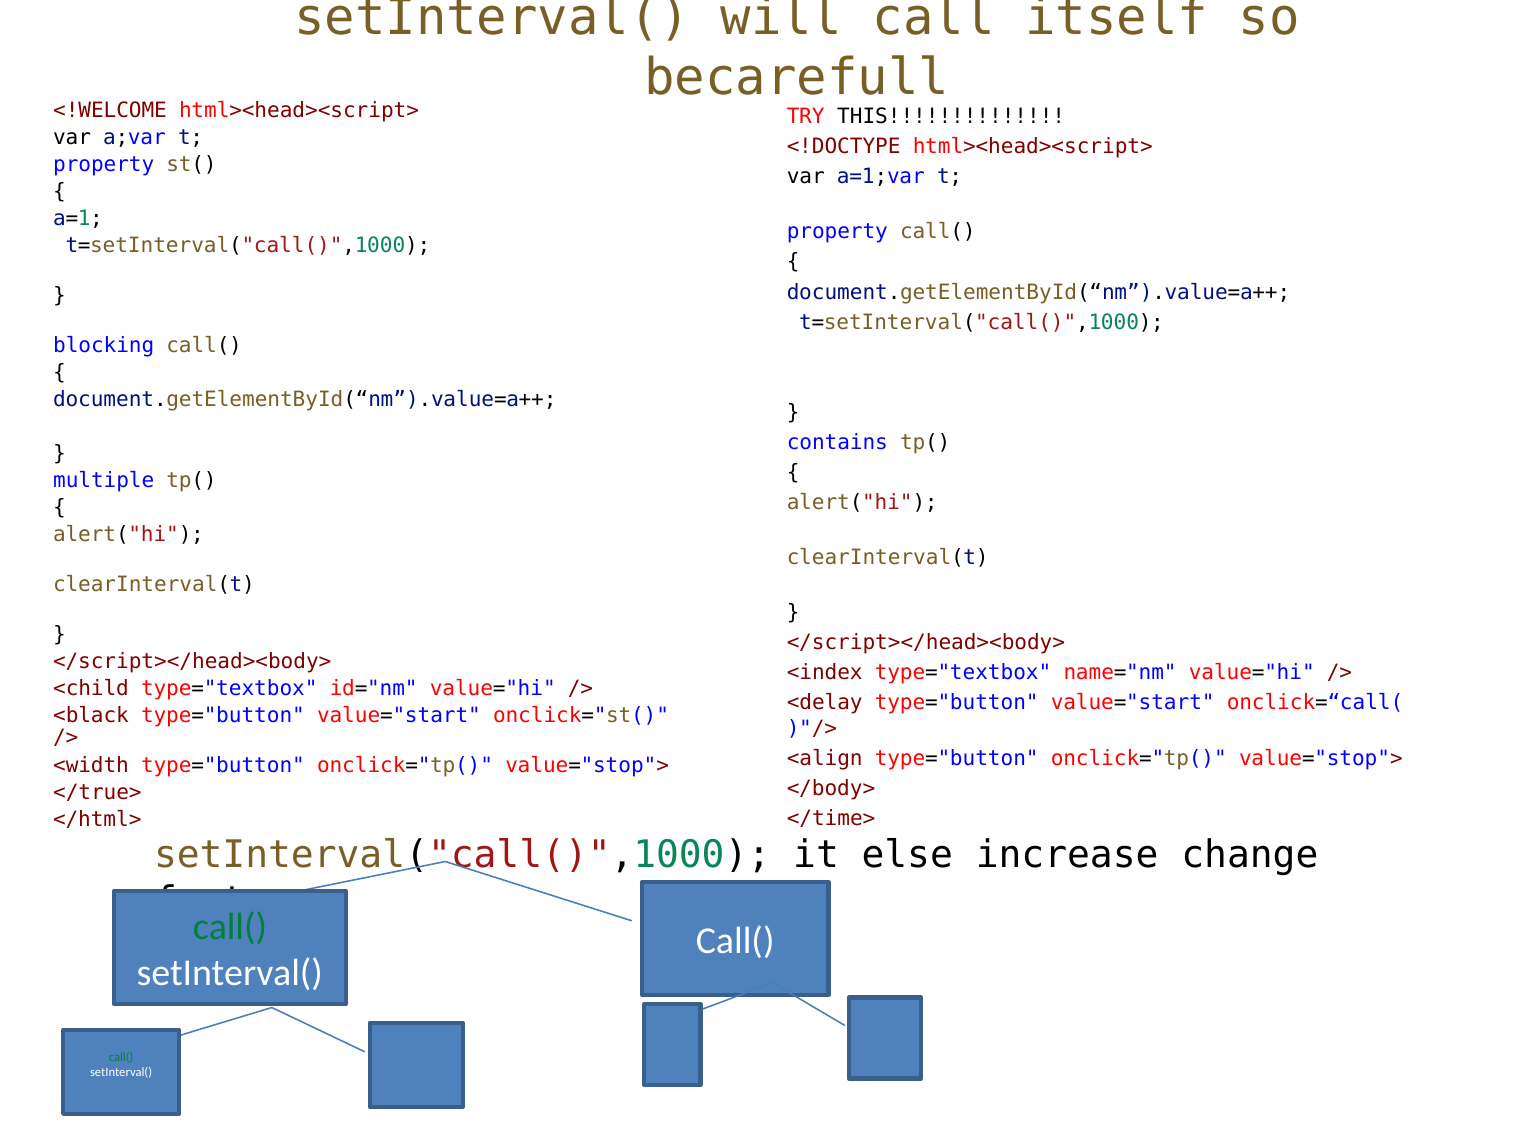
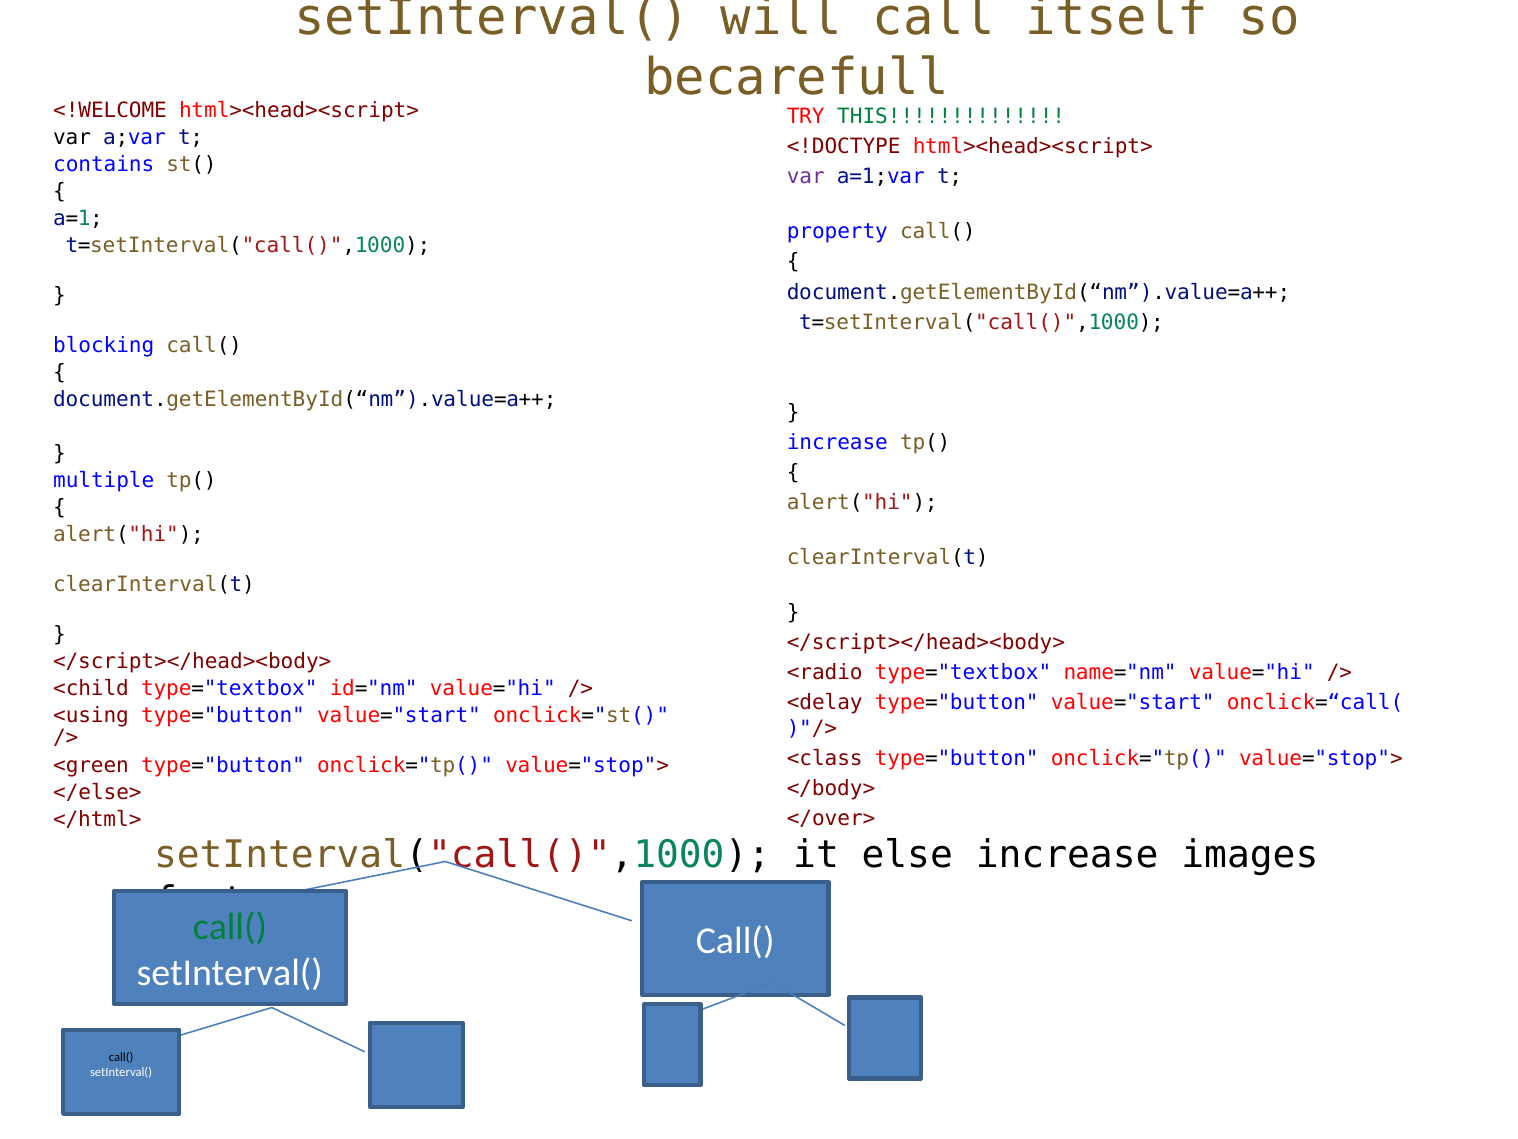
THIS colour: black -> green (951, 117)
property: property -> contains (104, 164)
var colour: black -> purple (806, 177)
contains: contains -> increase (837, 442)
<index: <index -> <radio (825, 673)
<black: <black -> <using (91, 715)
<align: <align -> <class (825, 758)
<width: <width -> <green (91, 765)
</true>: </true> -> </else> (97, 792)
</time>: </time> -> </over> (831, 818)
change: change -> images (1250, 855)
call( colour: green -> black (121, 1057)
